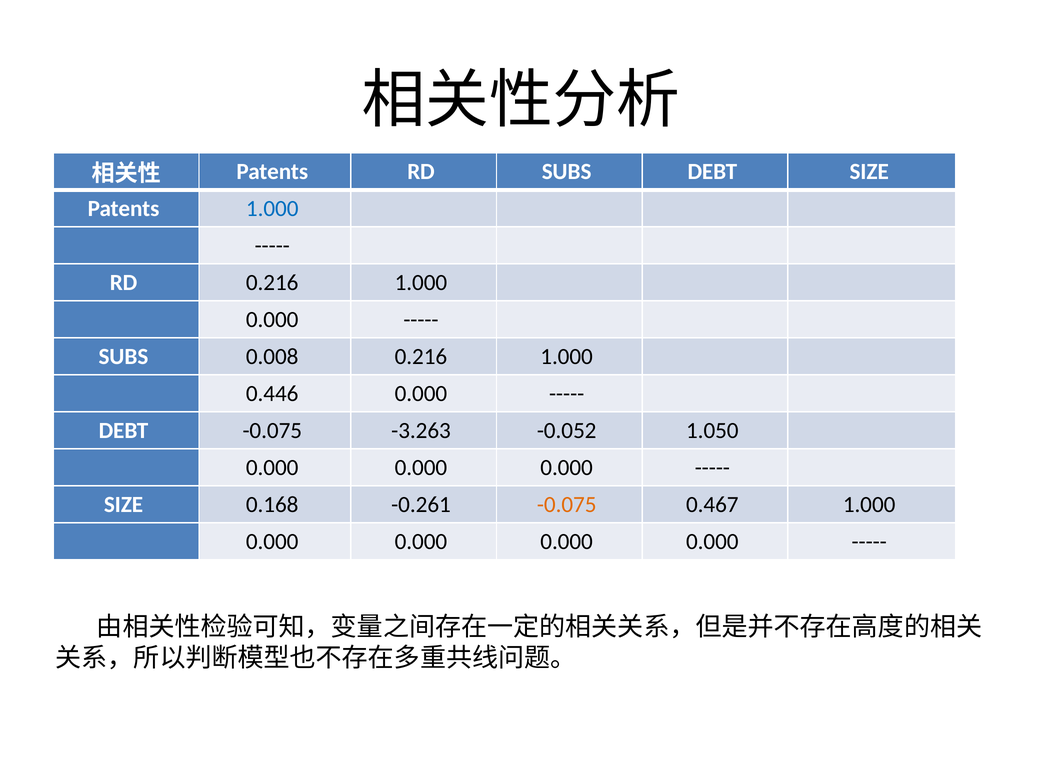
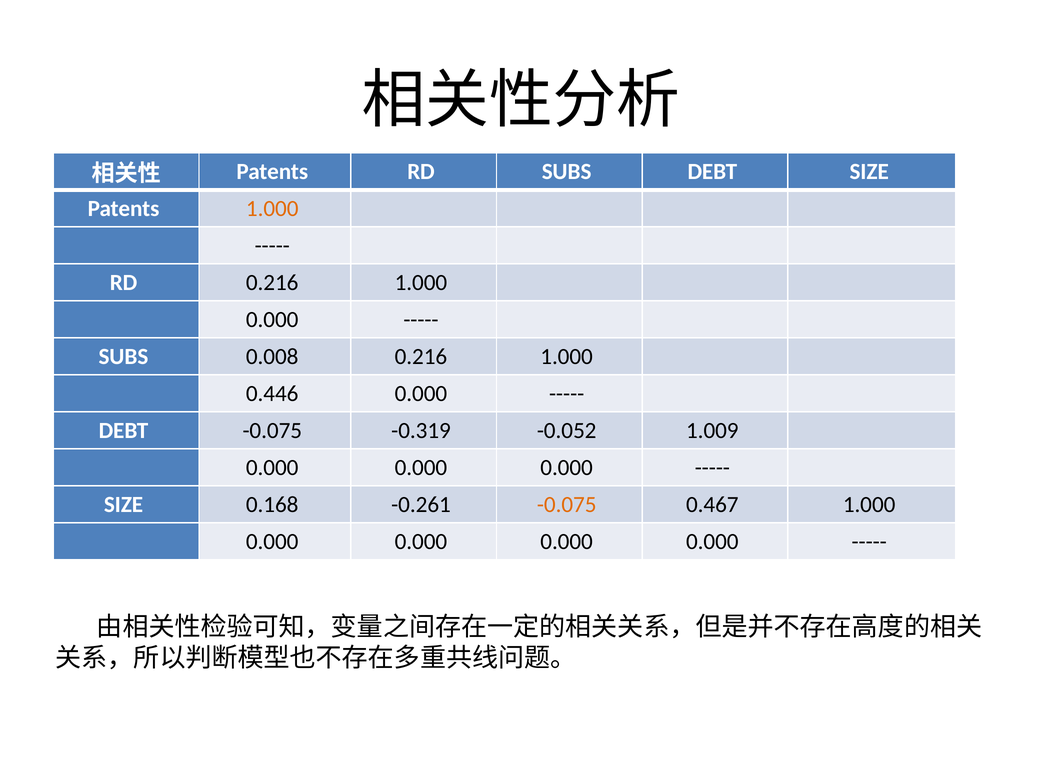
1.000 colour: blue -> orange (272, 208)
-3.263: -3.263 -> -0.319 (421, 430)
1.050: 1.050 -> 1.009 (712, 430)
